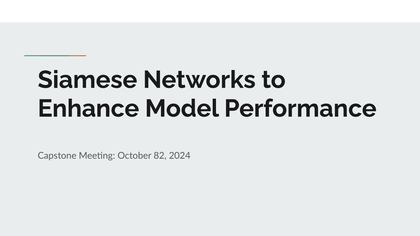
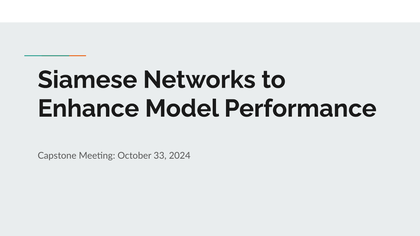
82: 82 -> 33 (160, 156)
